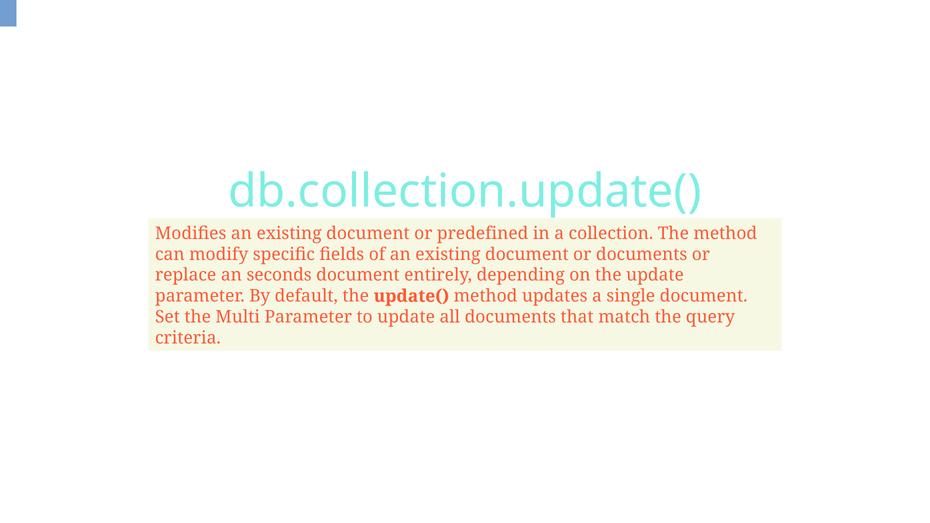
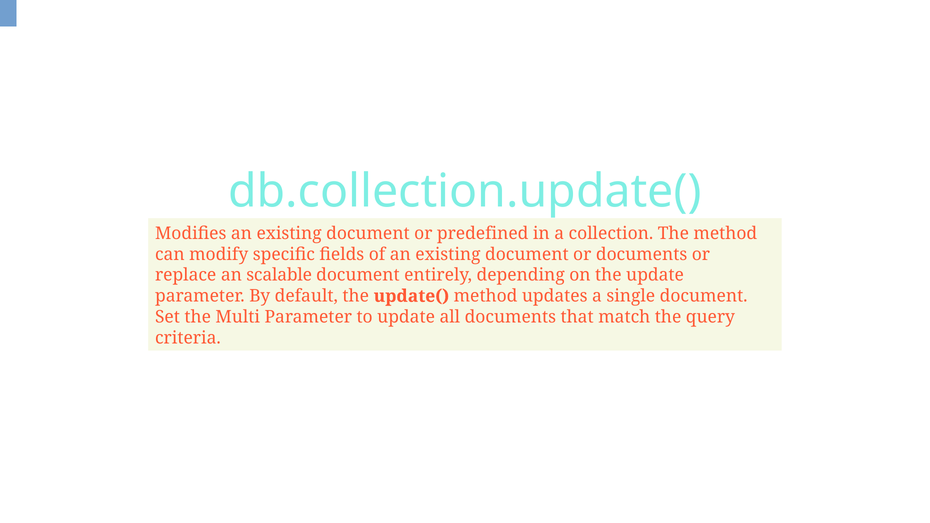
seconds: seconds -> scalable (279, 275)
